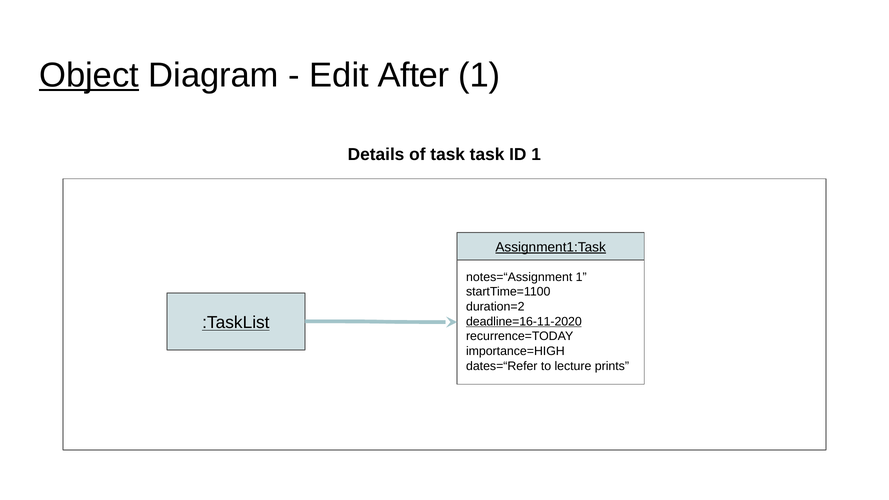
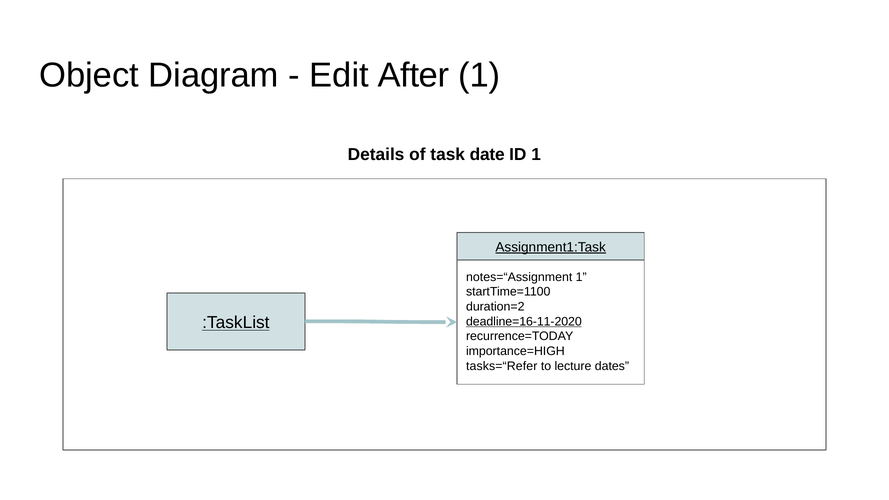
Object underline: present -> none (89, 75)
task task: task -> date (487, 155)
dates=“Refer: dates=“Refer -> tasks=“Refer (502, 366)
prints: prints -> dates (612, 366)
